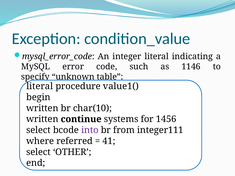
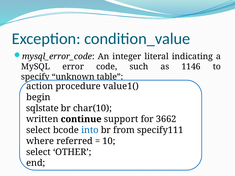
literal: literal -> action (40, 86)
written: written -> sqlstate (42, 108)
systems: systems -> support (121, 119)
1456: 1456 -> 3662 (166, 119)
into colour: purple -> blue (90, 130)
integer111: integer111 -> specify111 (160, 130)
41: 41 -> 10 (109, 141)
